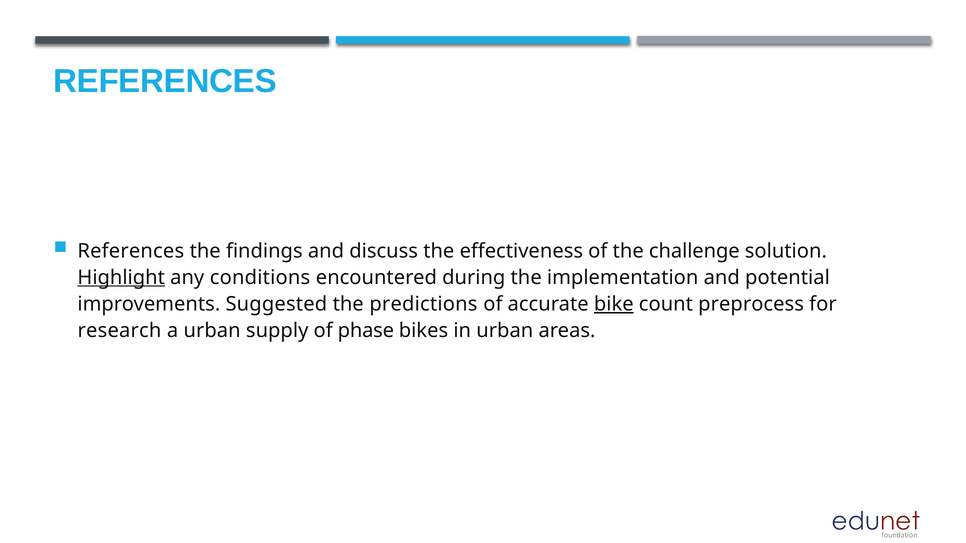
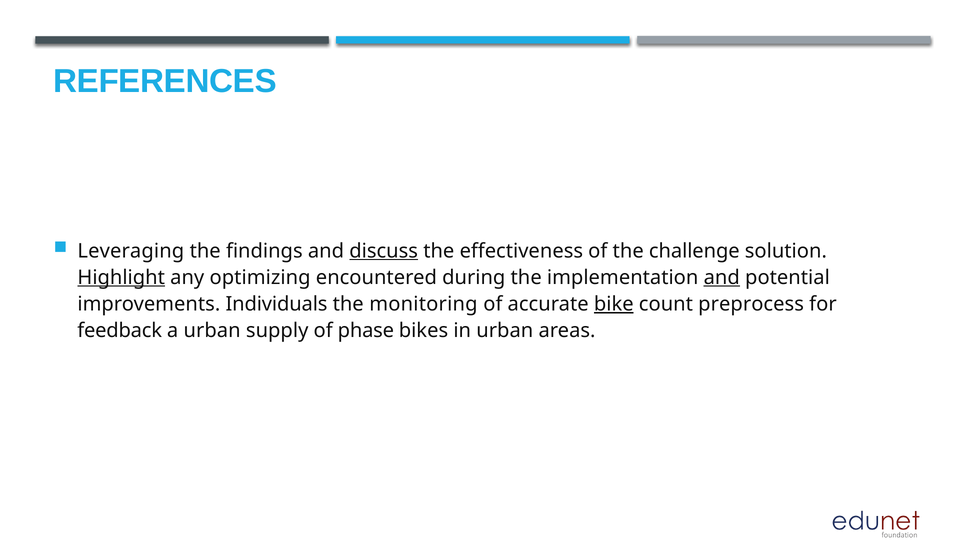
References: References -> Leveraging (131, 251)
discuss underline: none -> present (384, 251)
conditions: conditions -> optimizing (260, 278)
and underline: none -> present (722, 278)
Suggested: Suggested -> Individuals (276, 304)
predictions: predictions -> monitoring (423, 304)
research: research -> feedback (120, 331)
